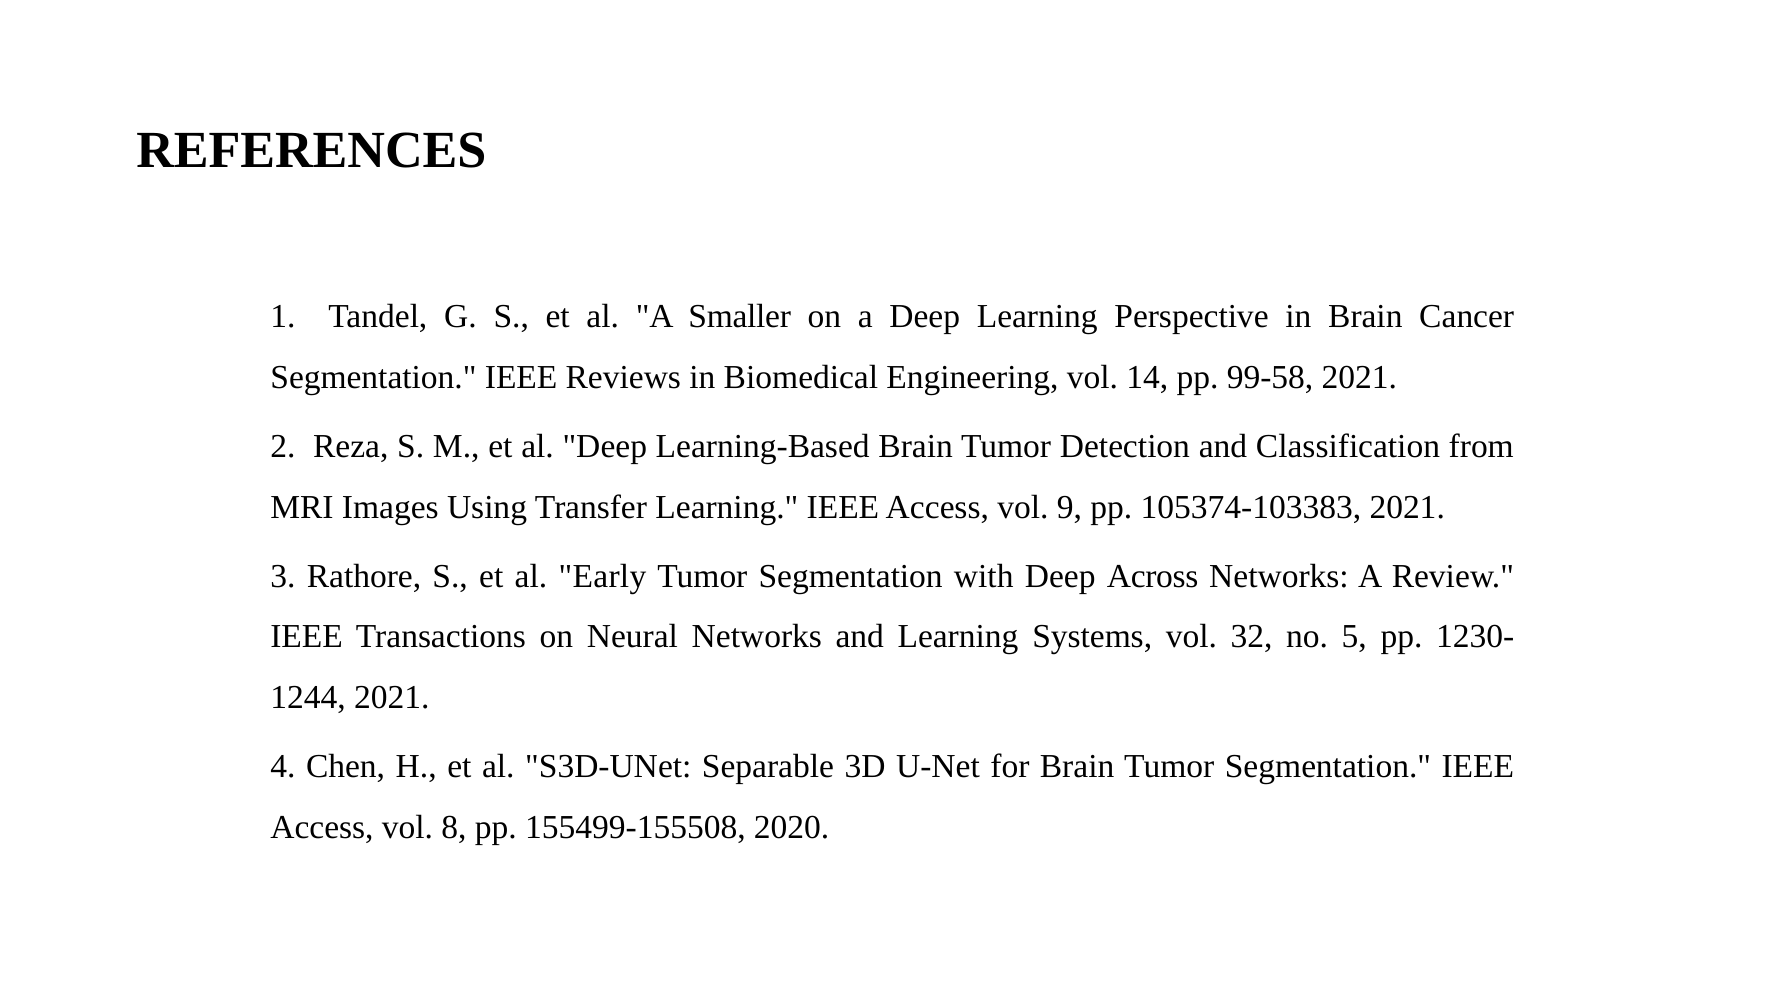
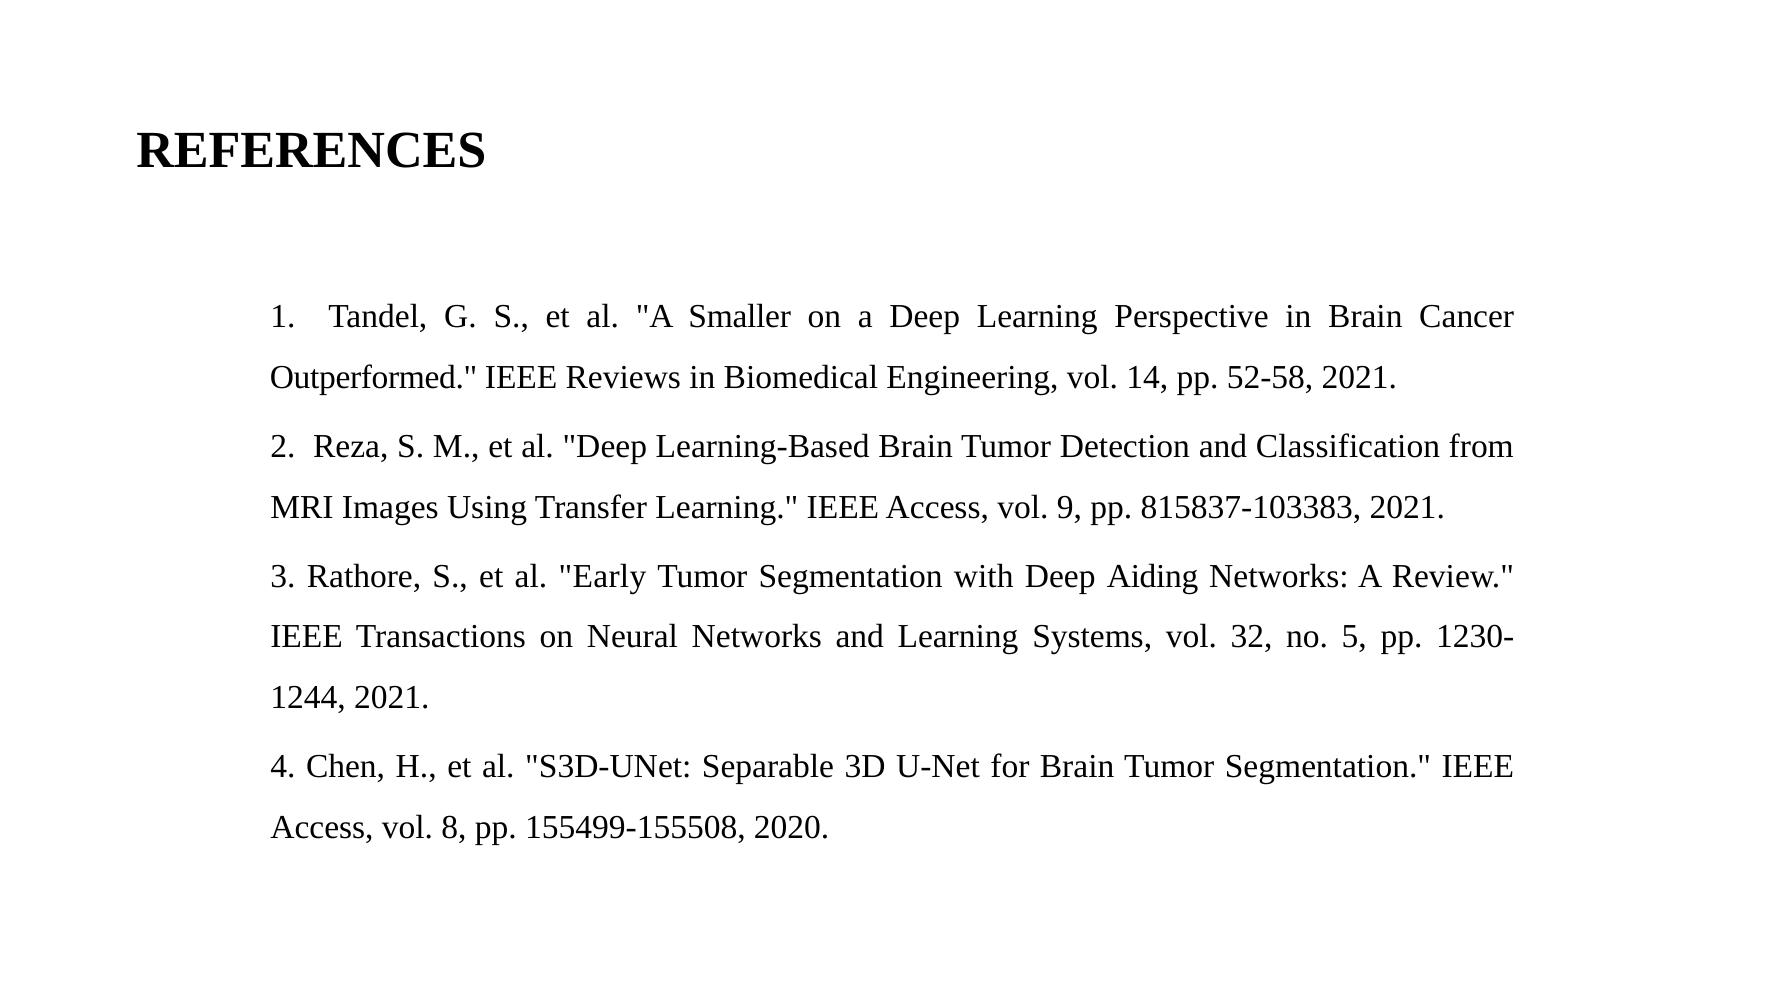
Segmentation: Segmentation -> Outperformed (374, 377)
99-58: 99-58 -> 52-58 (1270, 377)
105374-103383: 105374-103383 -> 815837-103383 (1251, 507)
Across: Across -> Aiding (1153, 577)
